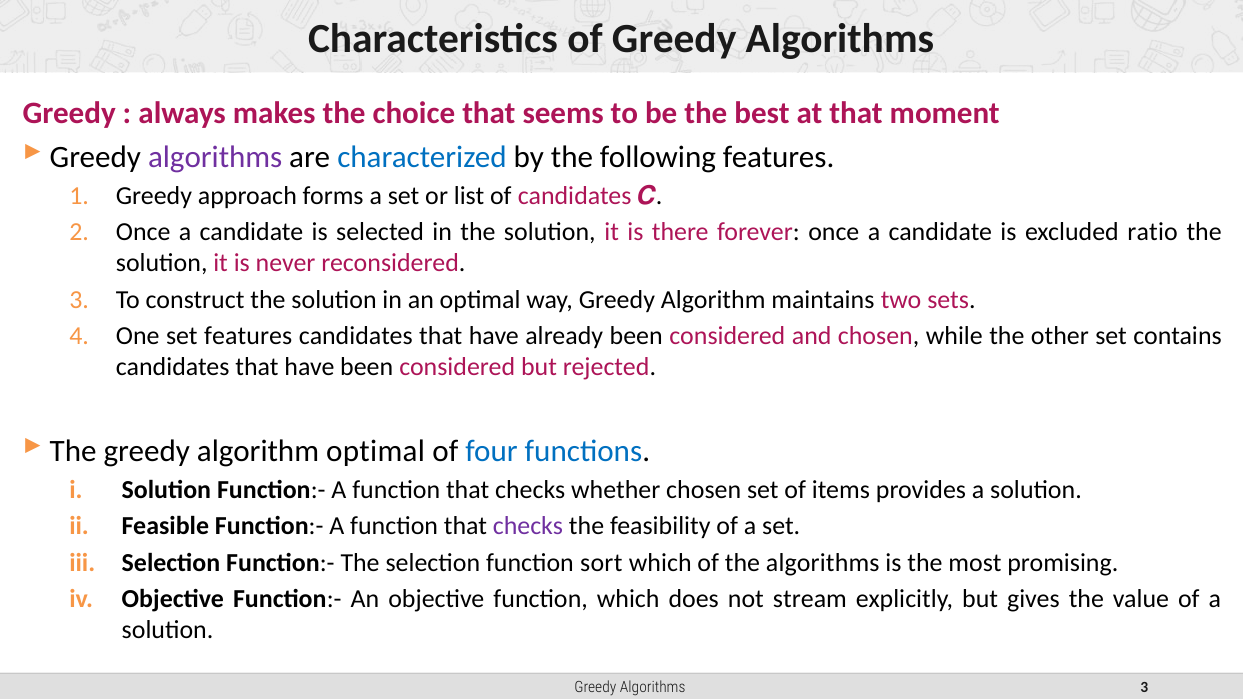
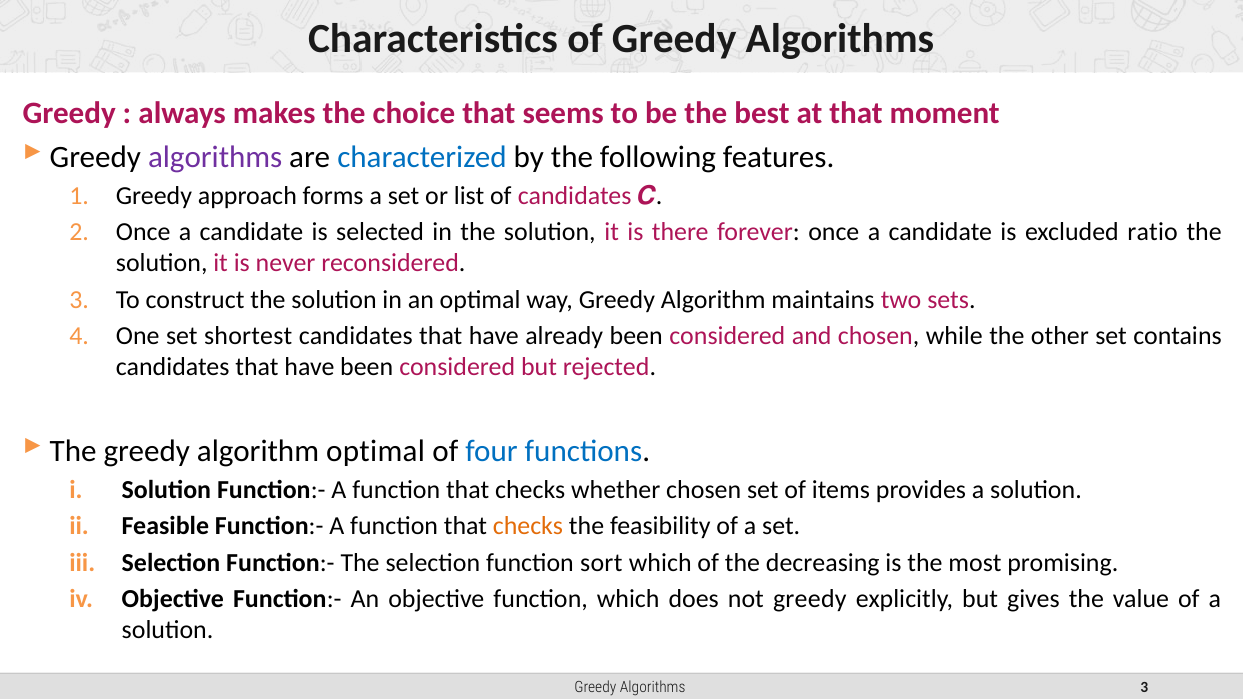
set features: features -> shortest (248, 336)
checks colour: purple -> orange (528, 526)
the algorithms: algorithms -> decreasing (823, 563)
not stream: stream -> greedy (810, 599)
